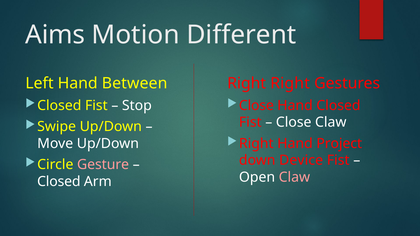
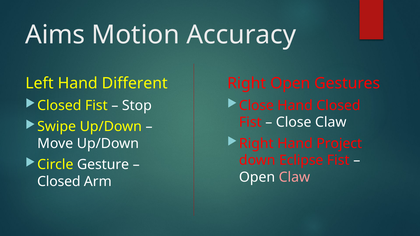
Different: Different -> Accuracy (241, 35)
Right Right: Right -> Open (290, 83)
Between: Between -> Different (135, 83)
Device: Device -> Eclipse (301, 160)
Gesture colour: pink -> white (103, 165)
